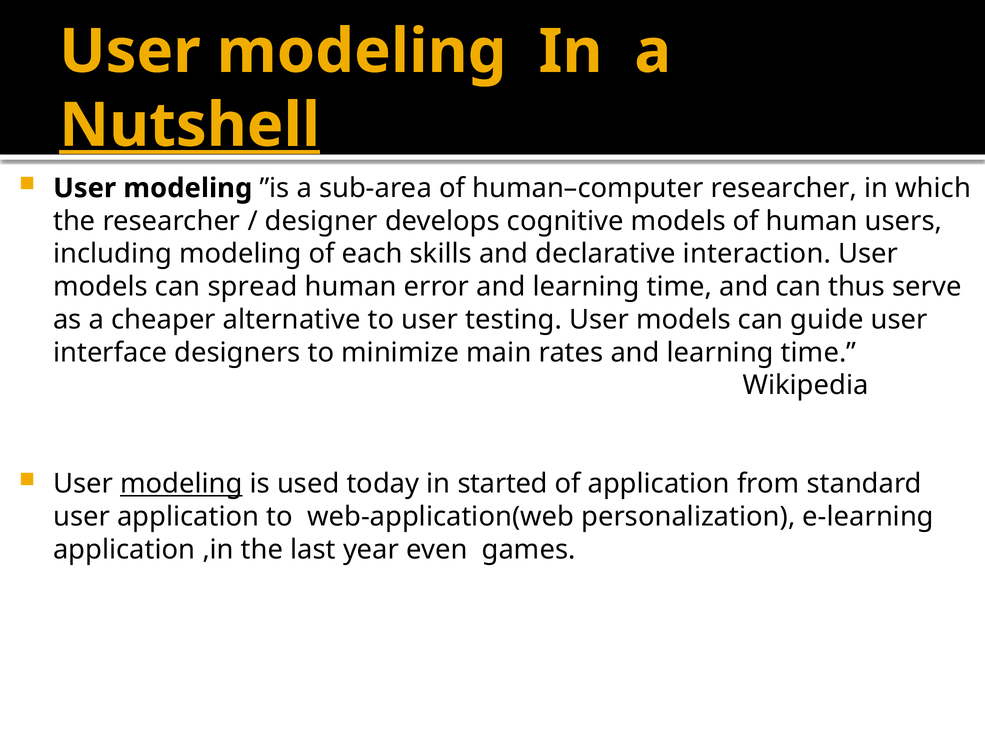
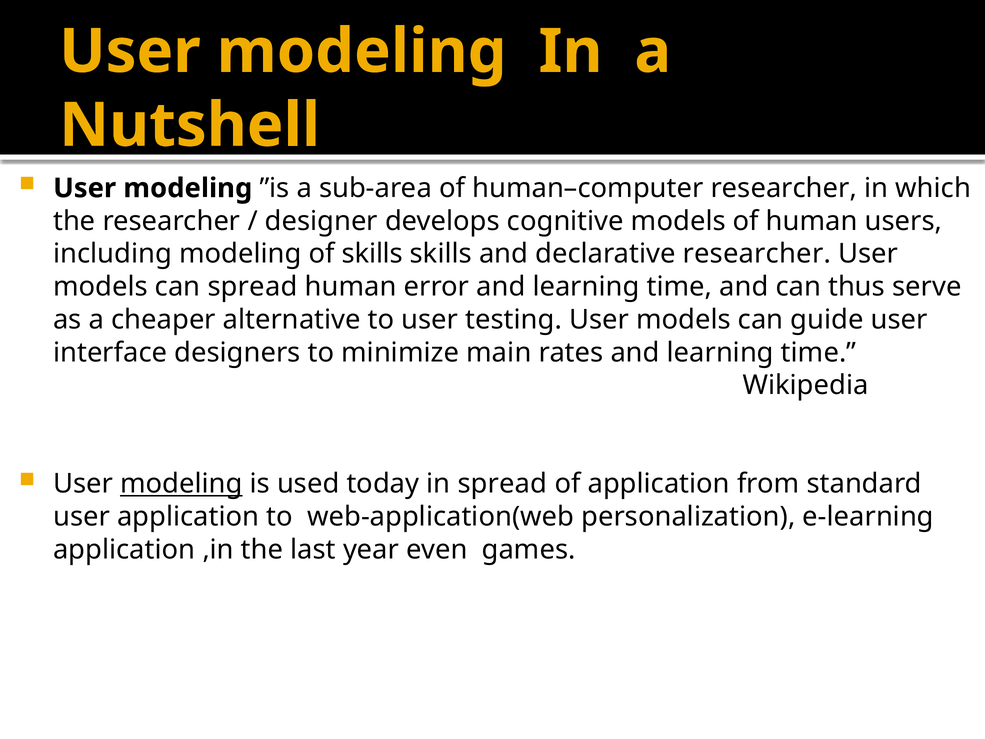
Nutshell underline: present -> none (190, 125)
of each: each -> skills (372, 254)
declarative interaction: interaction -> researcher (757, 254)
in started: started -> spread (502, 484)
